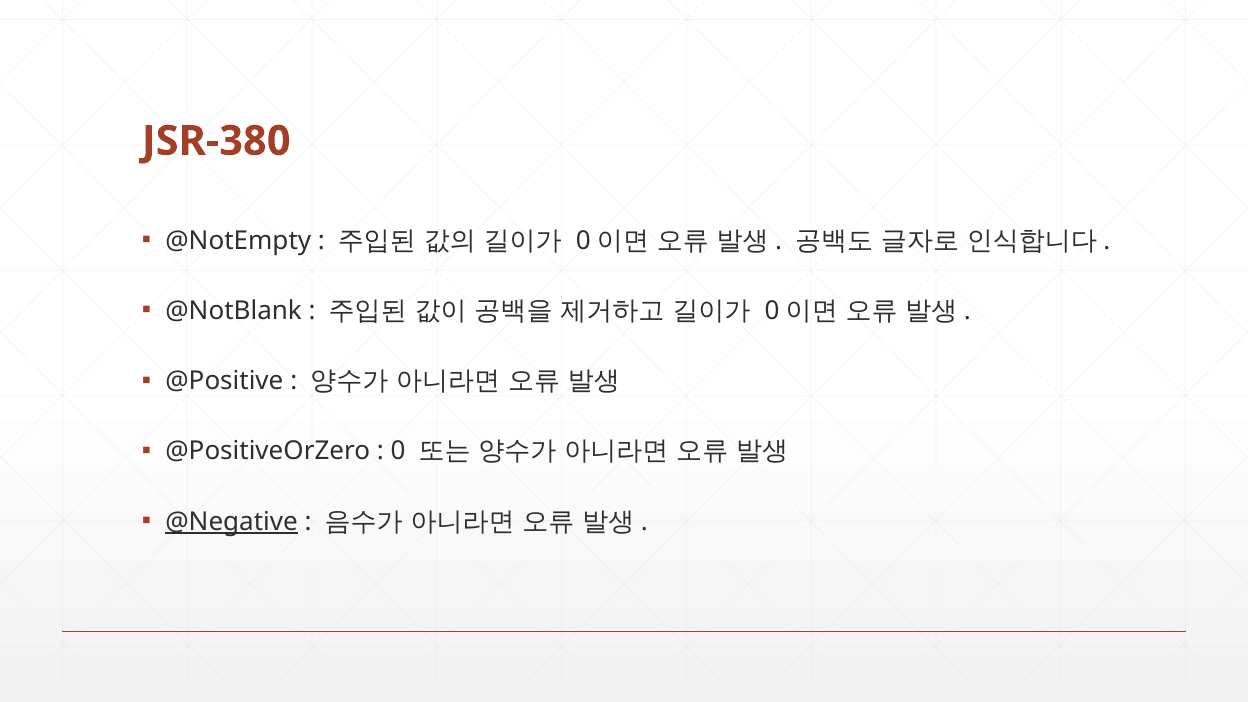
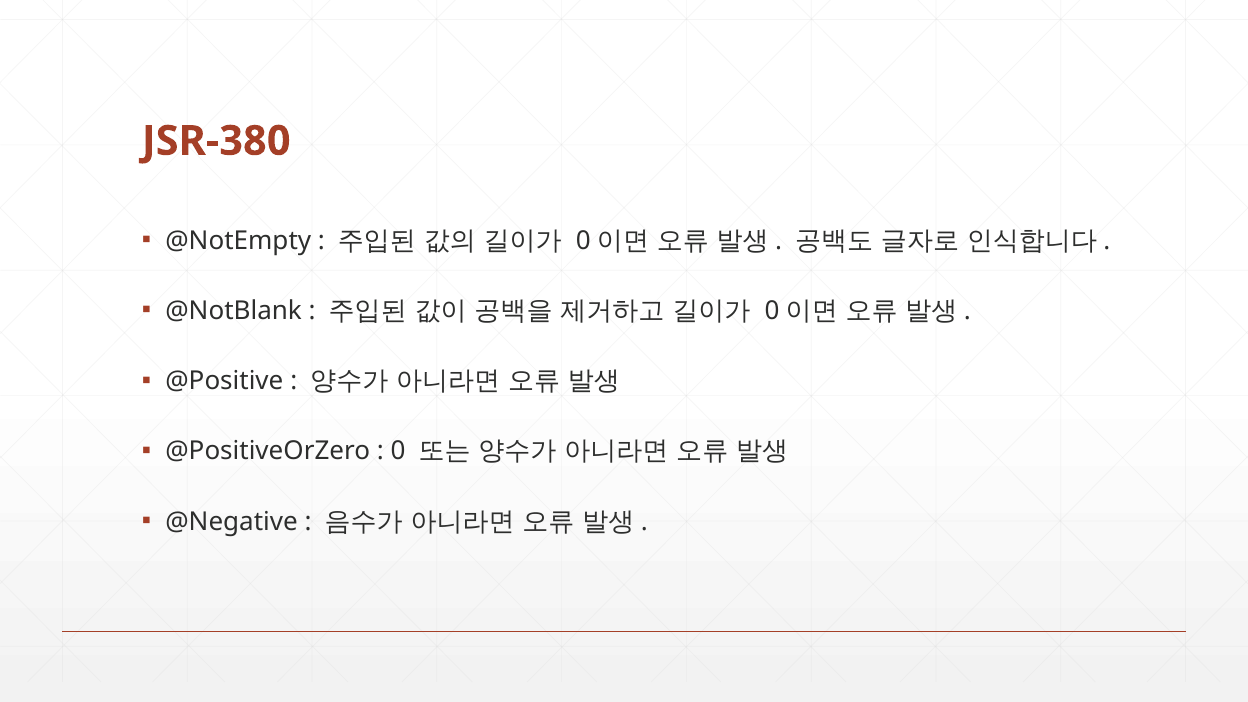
@Negative underline: present -> none (232, 522)
